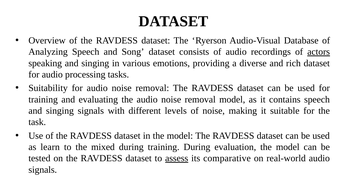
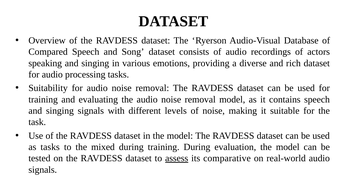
Analyzing: Analyzing -> Compared (48, 52)
actors underline: present -> none (319, 52)
as learn: learn -> tasks (50, 147)
